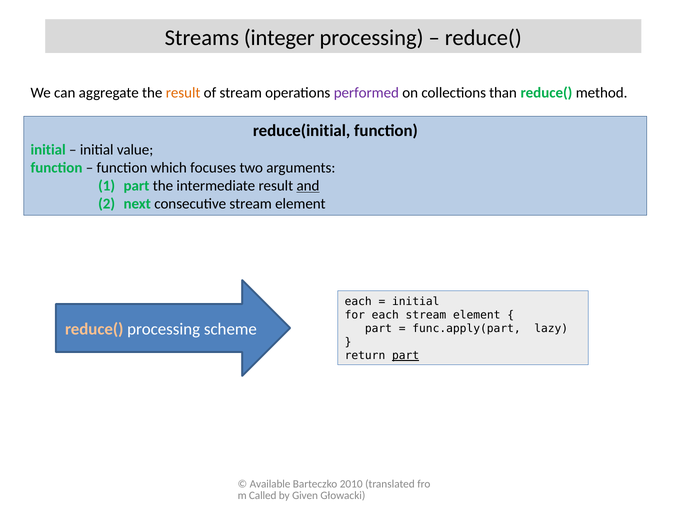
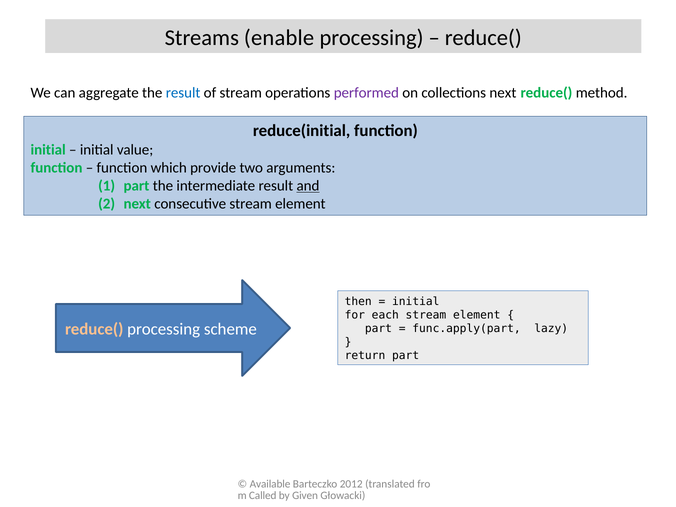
integer: integer -> enable (279, 38)
result colour: orange -> blue (183, 93)
collections than: than -> next (503, 93)
focuses: focuses -> provide (213, 168)
each: each -> then (358, 302)
part underline: present -> none (406, 356)
2010: 2010 -> 2012 (351, 484)
